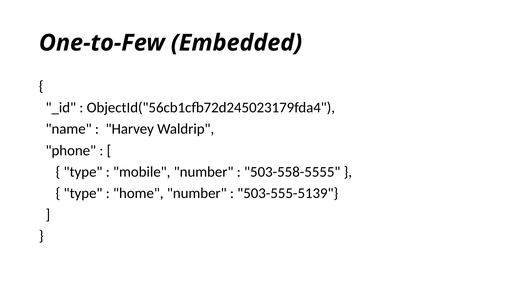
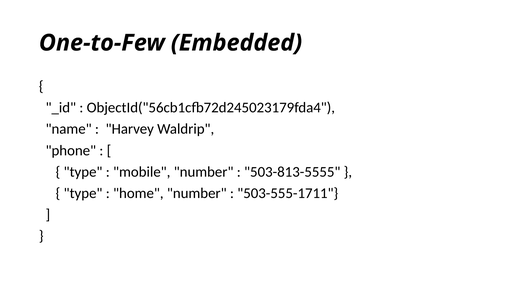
503-558-5555: 503-558-5555 -> 503-813-5555 (292, 172)
503-555-5139: 503-555-5139 -> 503-555-1711 (288, 193)
